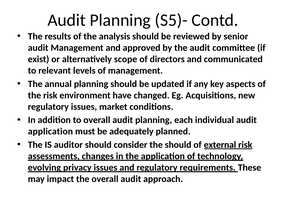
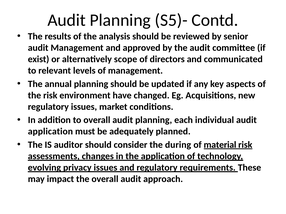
the should: should -> during (178, 145)
external: external -> material (220, 145)
